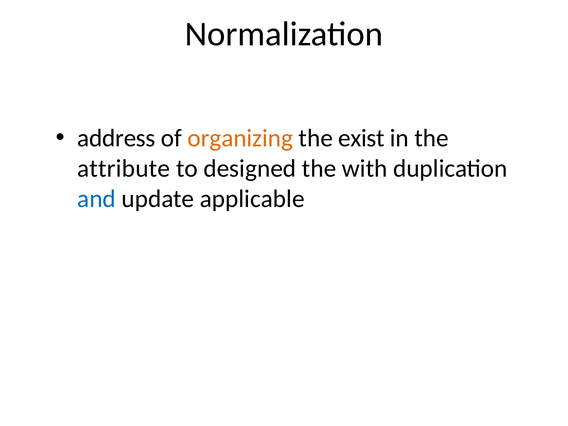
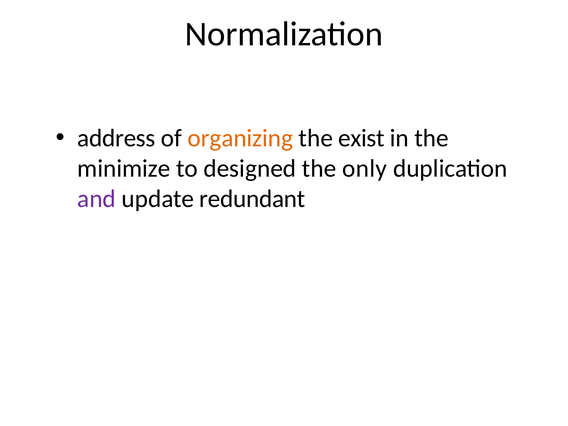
attribute: attribute -> minimize (124, 168)
with: with -> only (365, 168)
and colour: blue -> purple (97, 199)
applicable: applicable -> redundant (252, 199)
